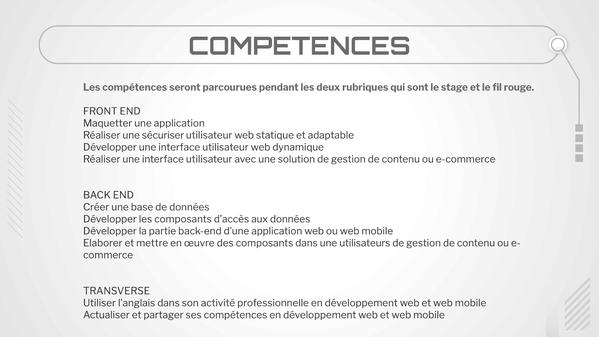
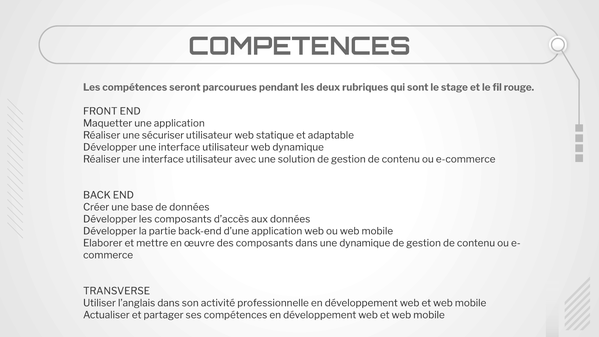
une utilisateurs: utilisateurs -> dynamique (365, 243)
